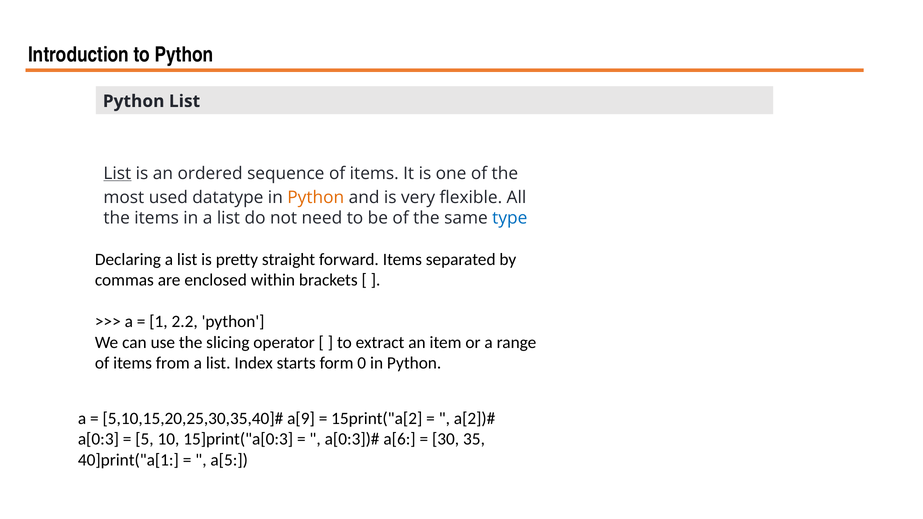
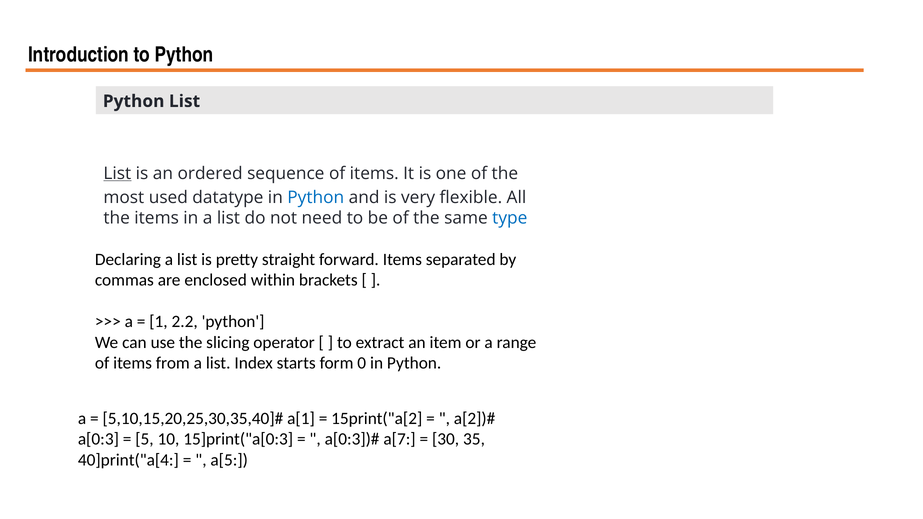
Python colour: orange -> blue (316, 197)
a[9: a[9 -> a[1 (301, 419)
a[6: a[6 -> a[7 (400, 439)
40]print("a[1: 40]print("a[1 -> 40]print("a[4 (128, 460)
